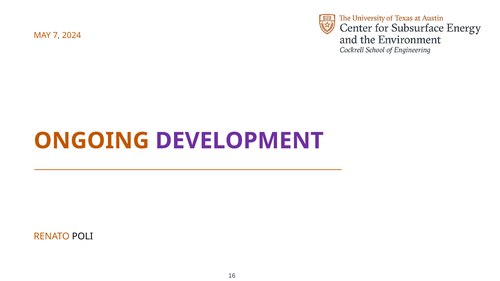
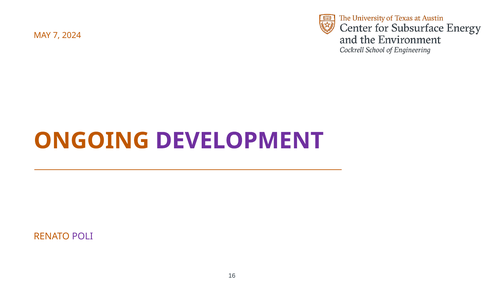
POLI colour: black -> purple (83, 237)
